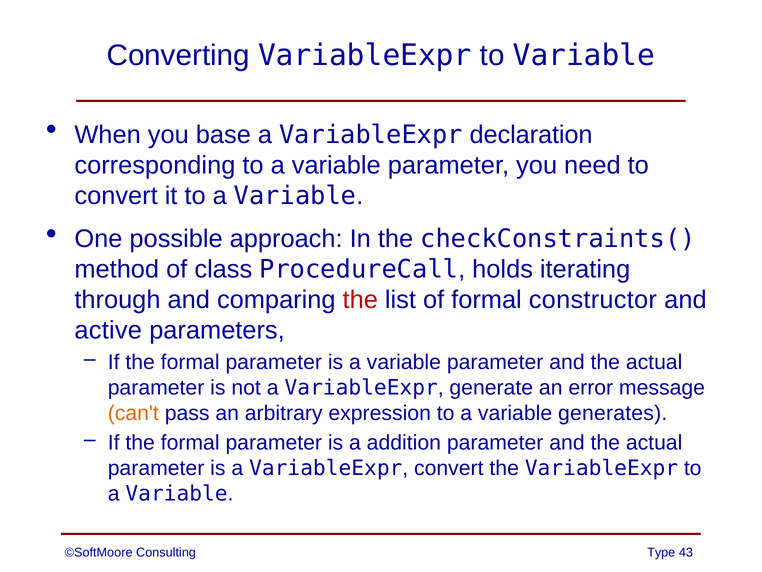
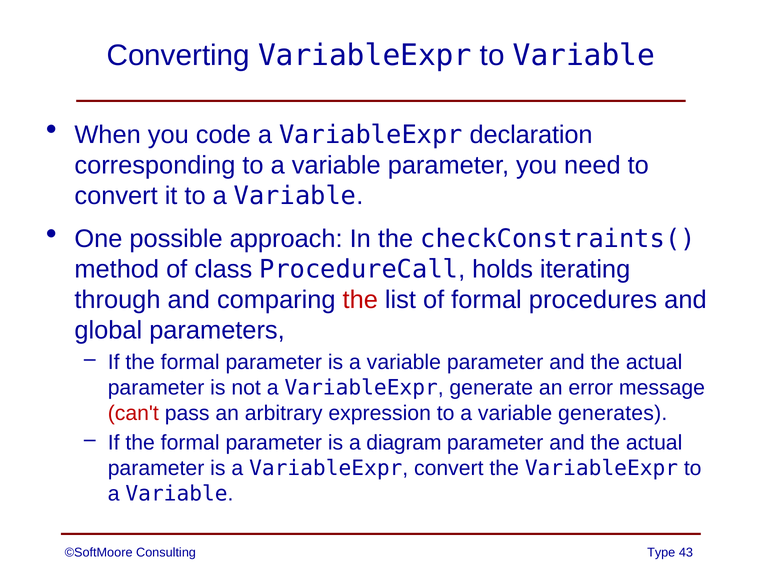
base: base -> code (223, 135)
constructor: constructor -> procedures (593, 300)
active: active -> global (108, 330)
can't colour: orange -> red (133, 413)
addition: addition -> diagram (404, 442)
